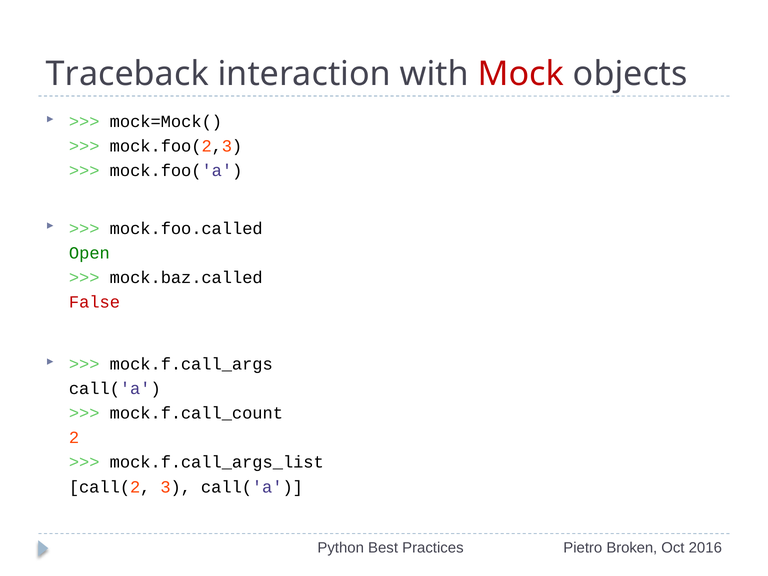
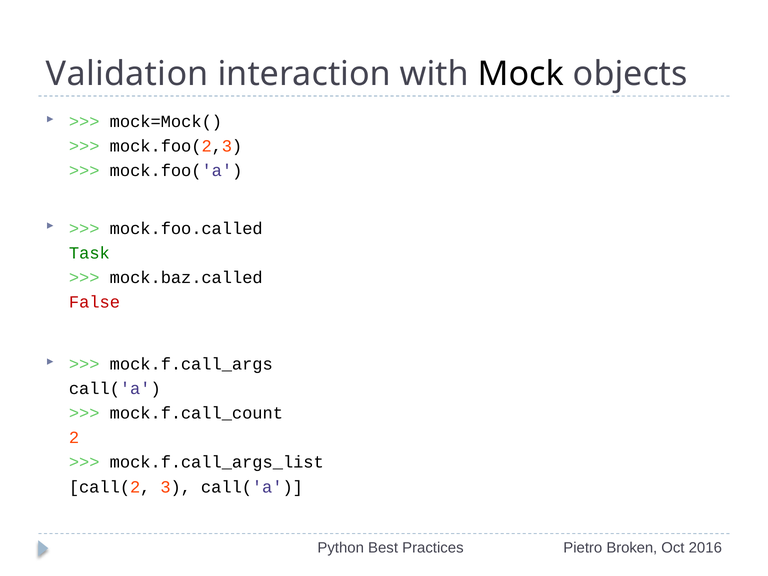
Traceback: Traceback -> Validation (127, 74)
Mock colour: red -> black (521, 74)
Open: Open -> Task (89, 253)
